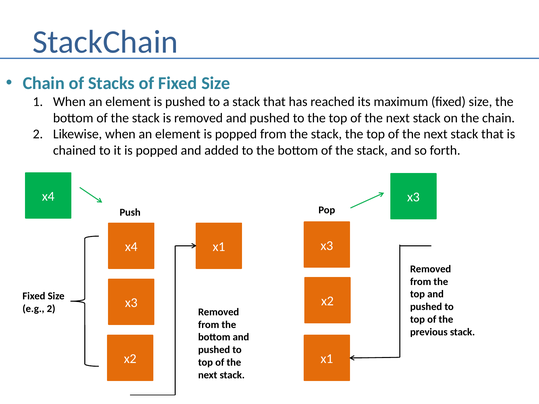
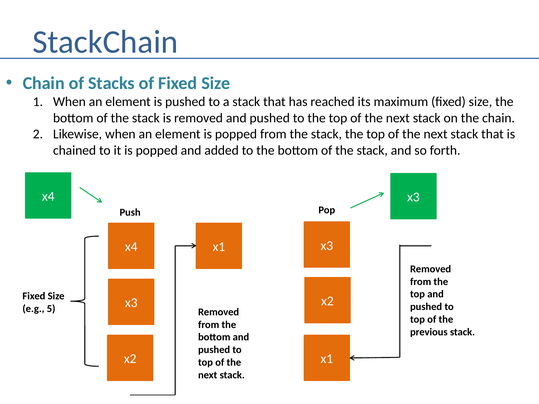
e.g 2: 2 -> 5 (51, 309)
